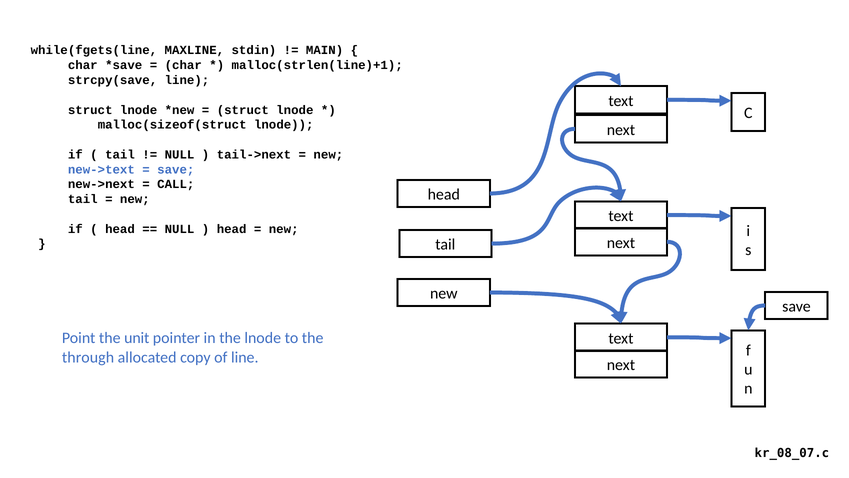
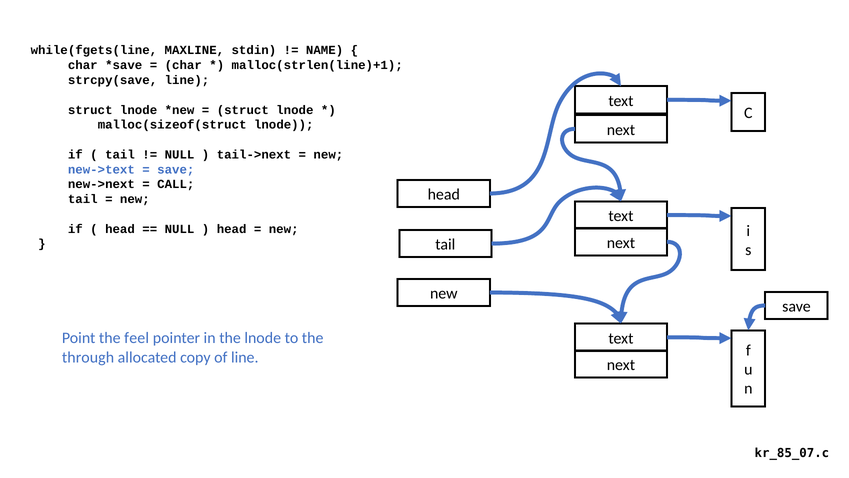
MAIN: MAIN -> NAME (325, 50)
unit: unit -> feel (137, 338)
kr_08_07.c: kr_08_07.c -> kr_85_07.c (792, 453)
